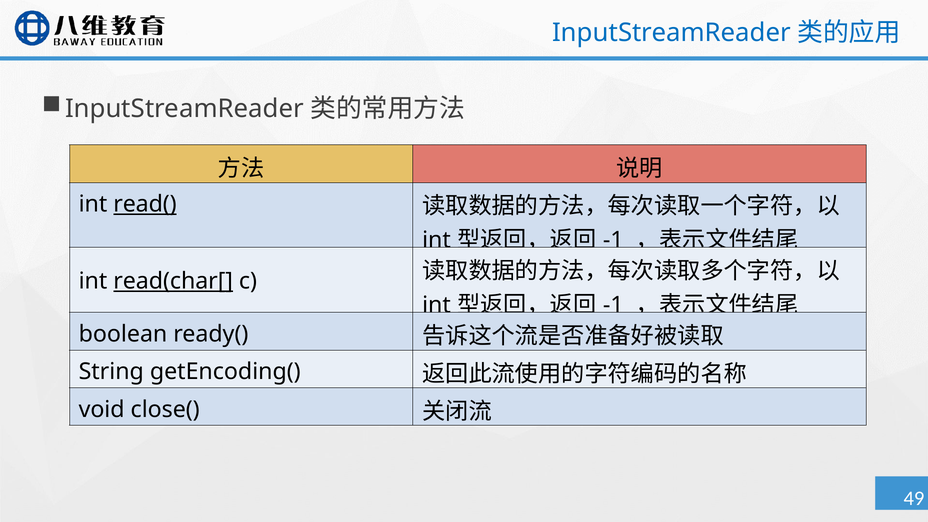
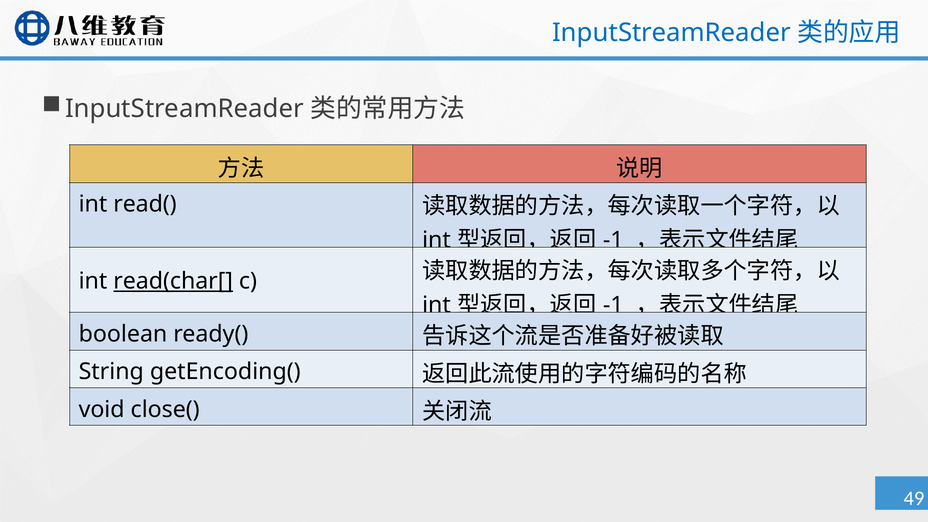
read( underline: present -> none (145, 204)
